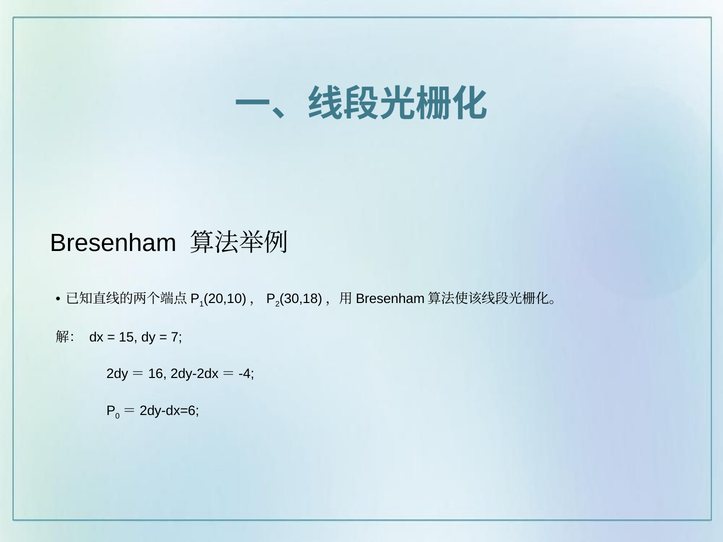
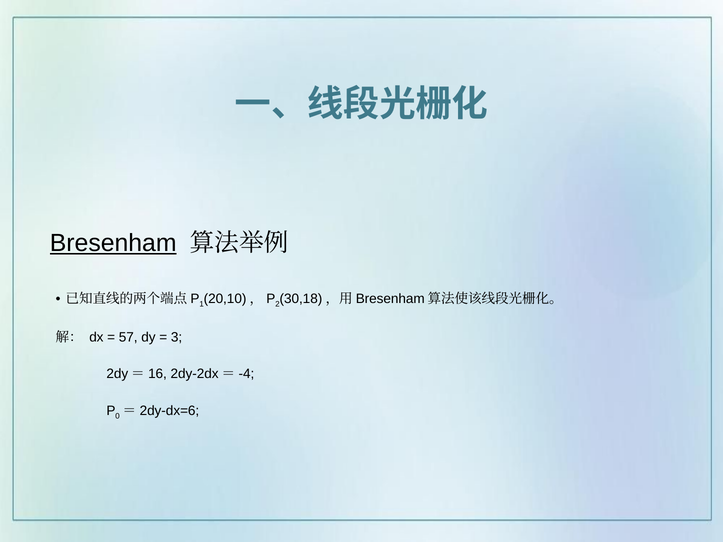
Bresenham underline: none -> present (113, 243)
15: 15 -> 57 (128, 337)
7: 7 -> 3 (177, 337)
